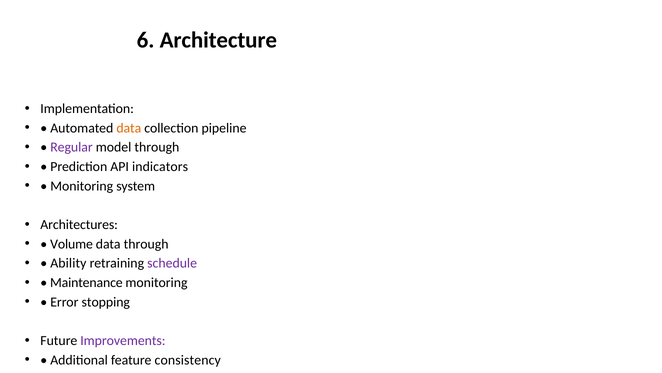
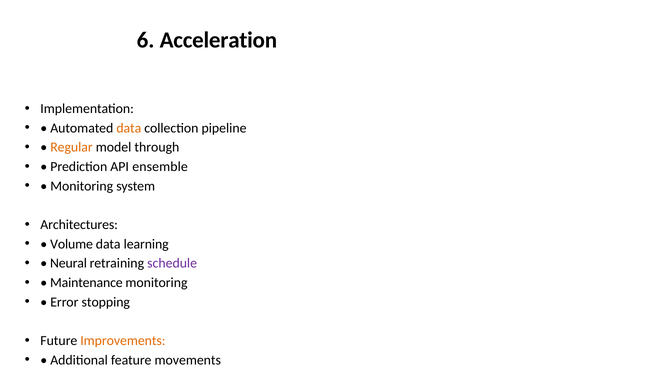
Architecture: Architecture -> Acceleration (218, 40)
Regular colour: purple -> orange (71, 147)
indicators: indicators -> ensemble (160, 166)
data through: through -> learning (146, 244)
Ability: Ability -> Neural (69, 263)
Improvements colour: purple -> orange (123, 340)
consistency: consistency -> movements (188, 359)
